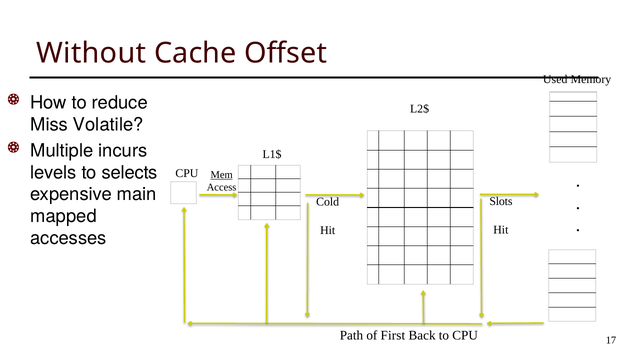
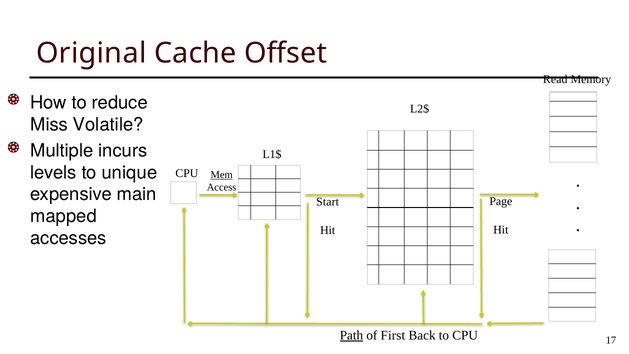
Without: Without -> Original (91, 53)
Used: Used -> Read (555, 79)
selects: selects -> unique (129, 172)
Slots: Slots -> Page (501, 201)
Cold: Cold -> Start (328, 202)
Path underline: none -> present (351, 335)
